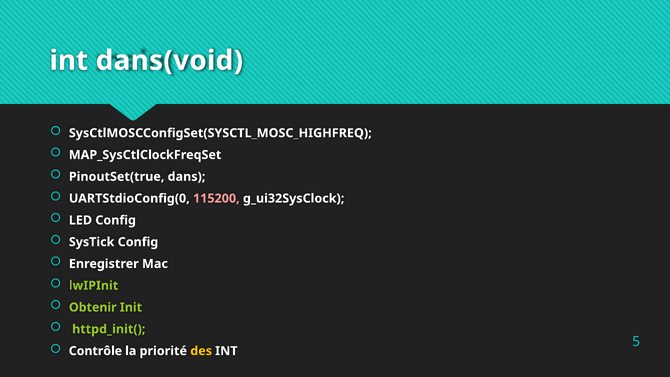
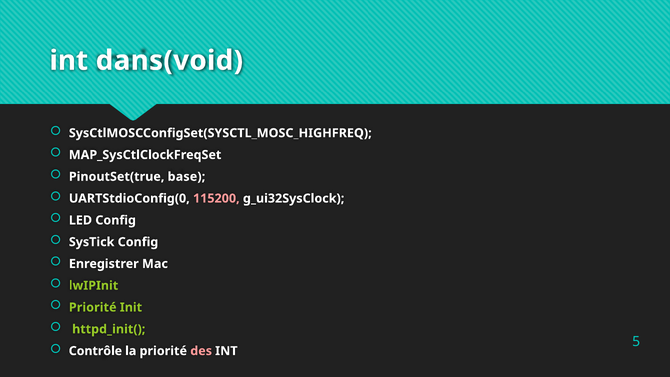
dans: dans -> base (186, 177)
Obtenir: Obtenir -> Priorité (93, 307)
des colour: yellow -> pink (201, 351)
